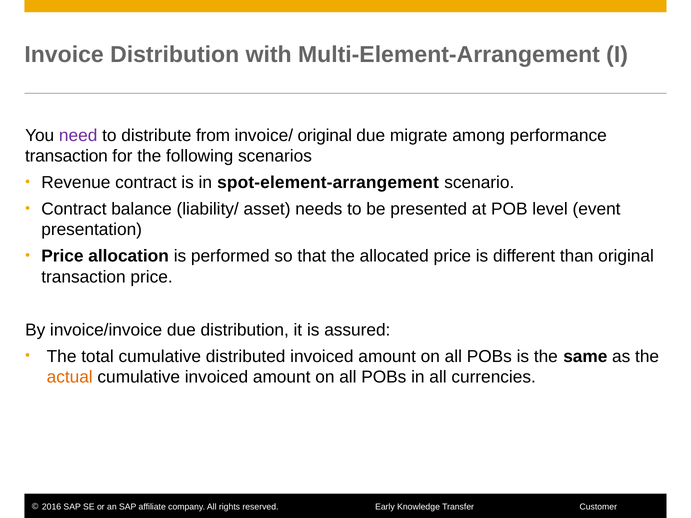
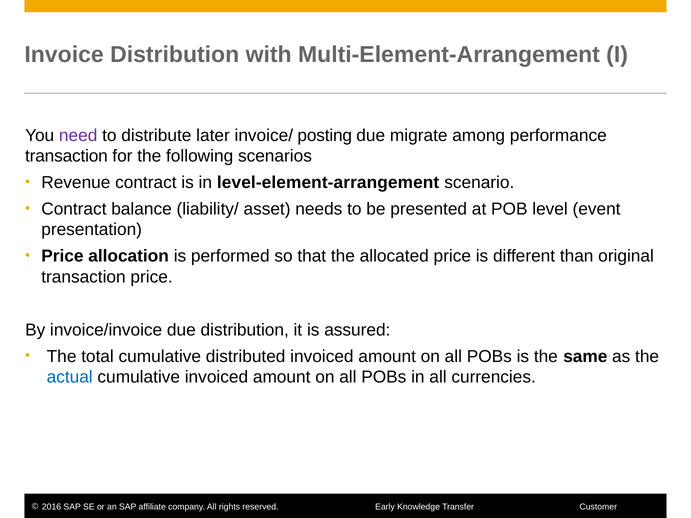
from: from -> later (213, 135)
invoice/ original: original -> posting (325, 135)
spot-element-arrangement: spot-element-arrangement -> level-element-arrangement (328, 183)
actual colour: orange -> blue (70, 377)
